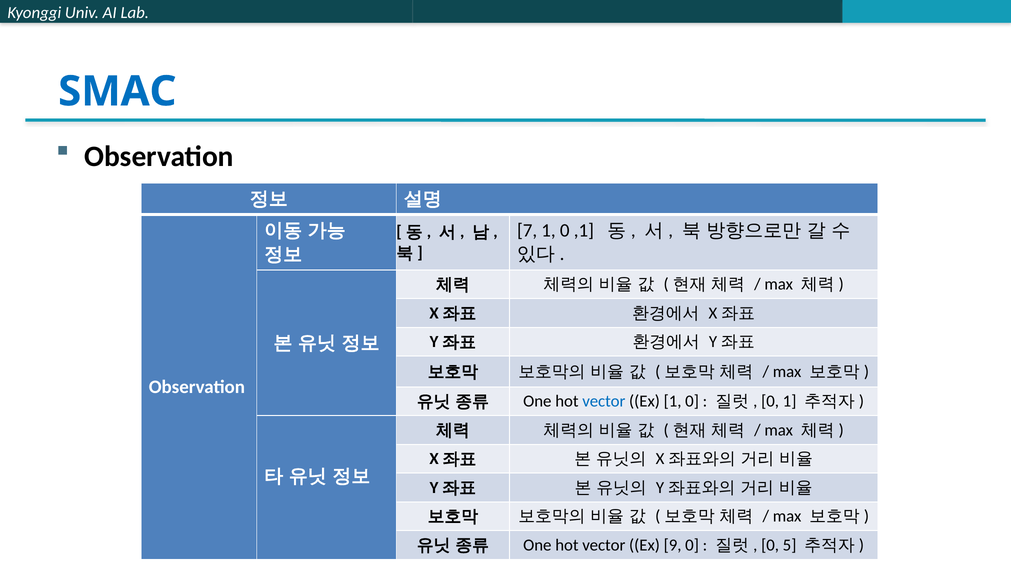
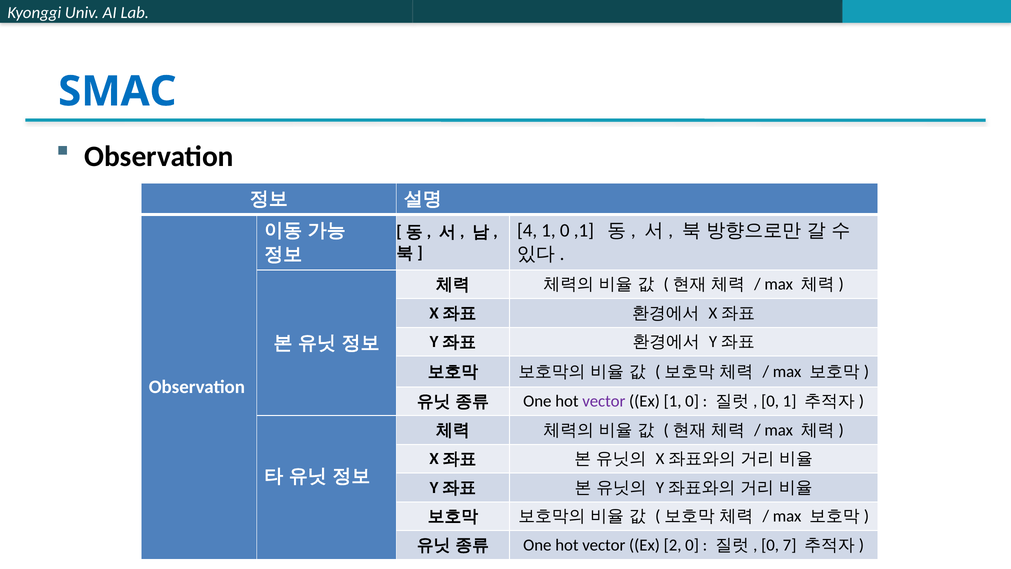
7: 7 -> 4 (527, 230)
vector colour: blue -> purple (604, 401)
9: 9 -> 2 (673, 545)
5: 5 -> 7 (790, 545)
